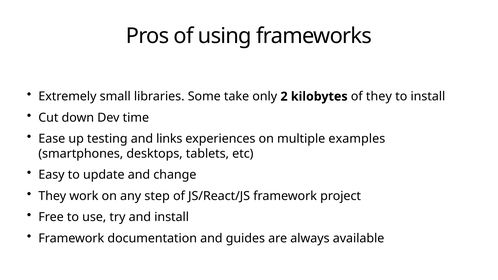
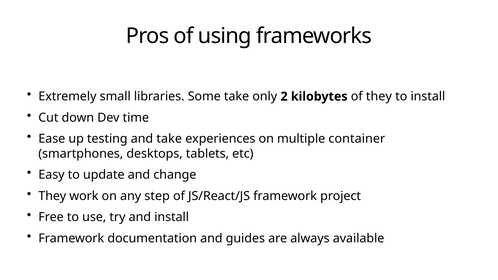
and links: links -> take (169, 139)
examples: examples -> container (357, 139)
